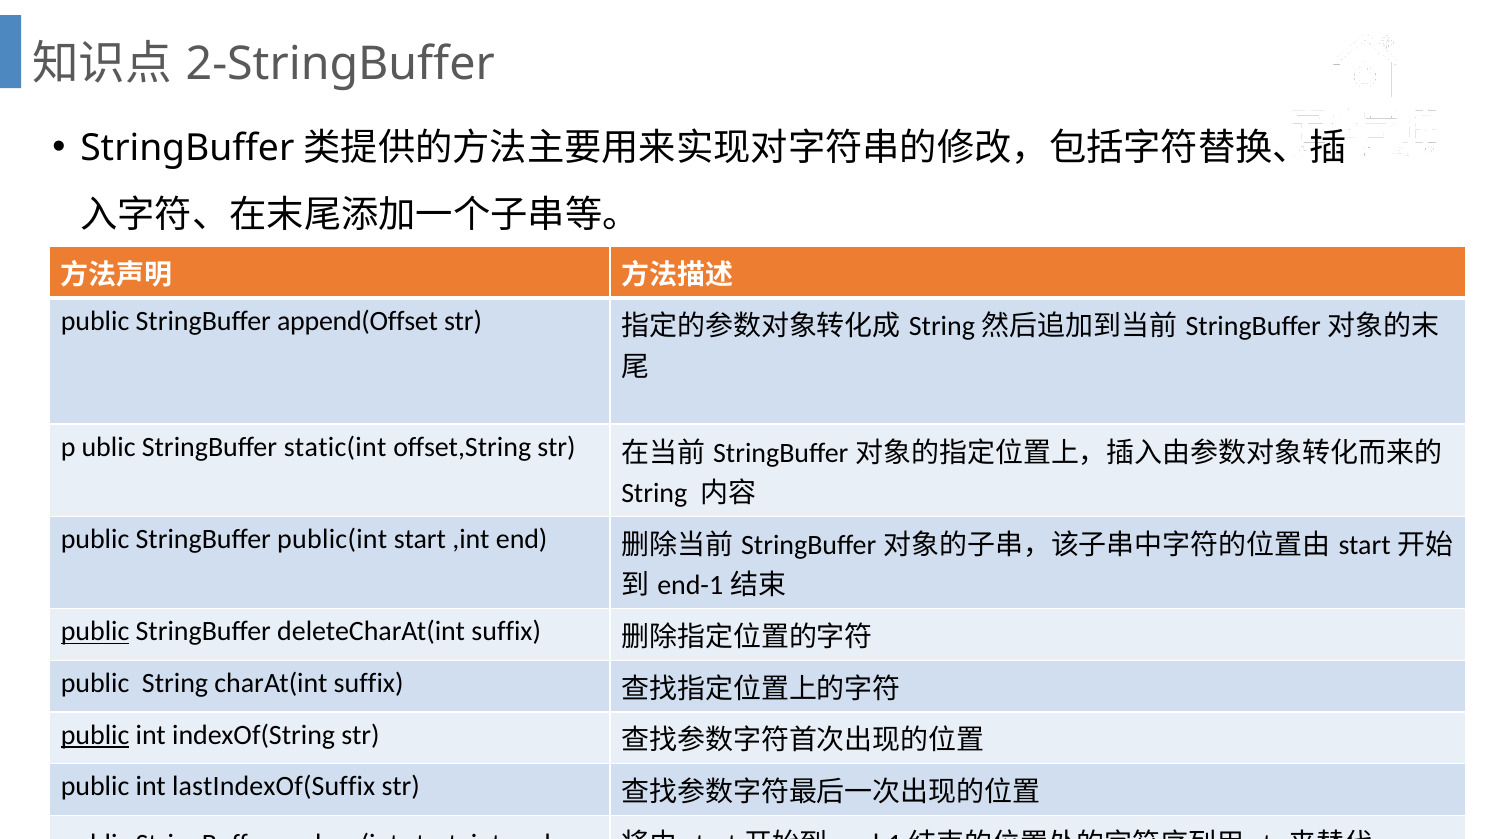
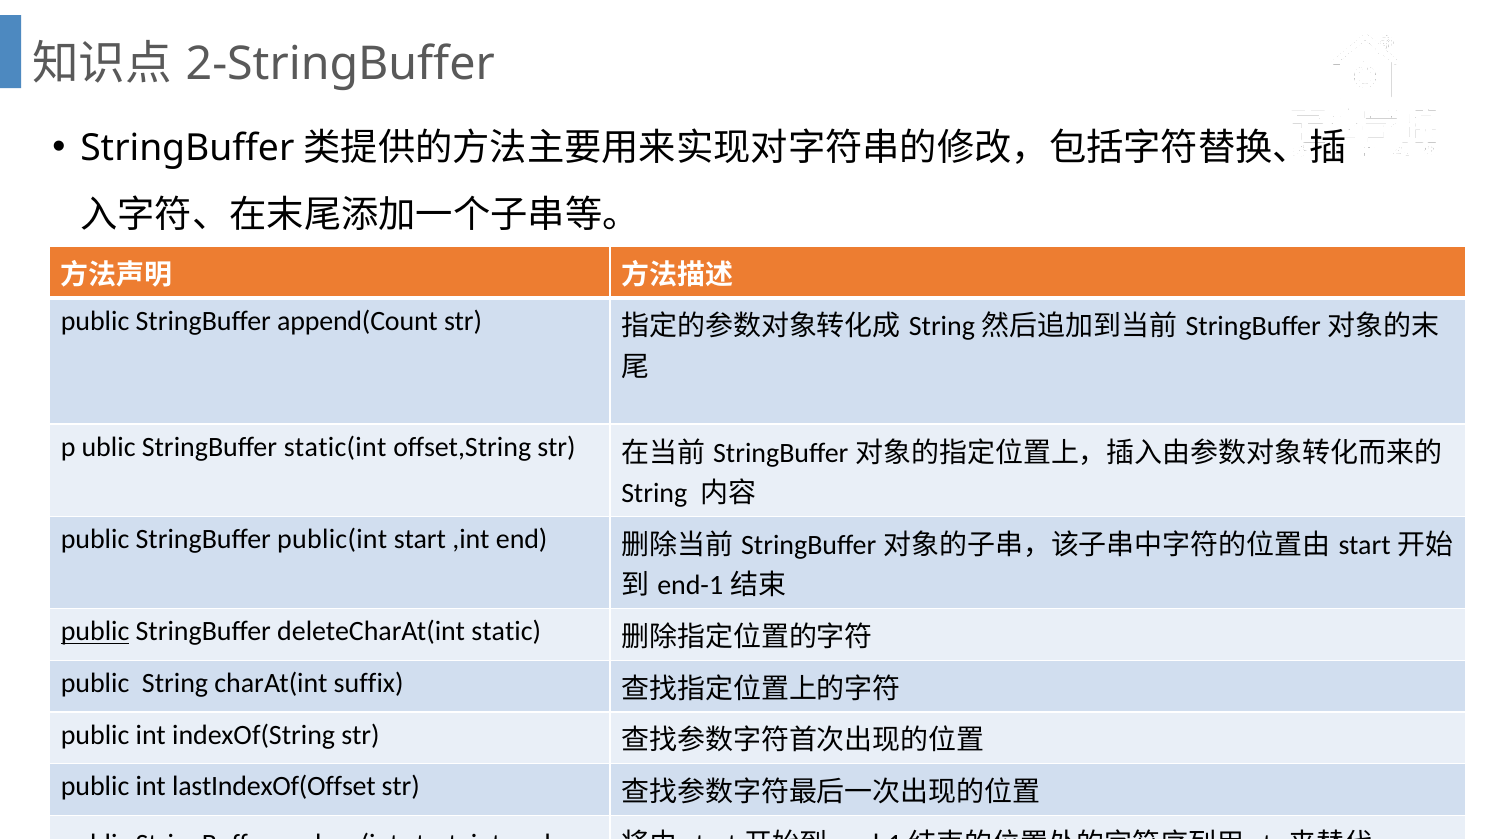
append(Offset: append(Offset -> append(Count (357, 321)
deleteCharAt(int suffix: suffix -> static (506, 631)
public underline: present -> none (95, 735)
lastIndexOf(Suffix: lastIndexOf(Suffix -> lastIndexOf(Offset (274, 786)
